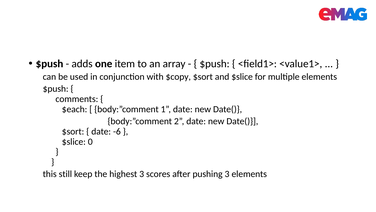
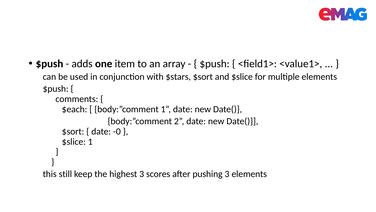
$copy: $copy -> $stars (178, 77)
-6: -6 -> -0 (117, 131)
$slice 0: 0 -> 1 (90, 141)
